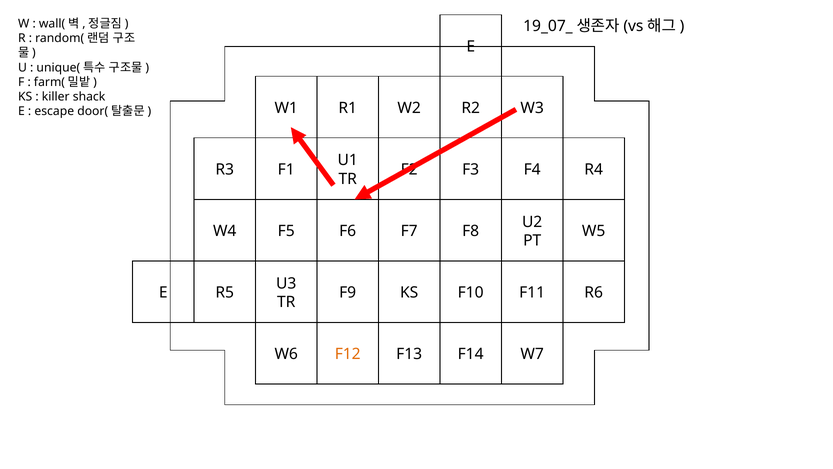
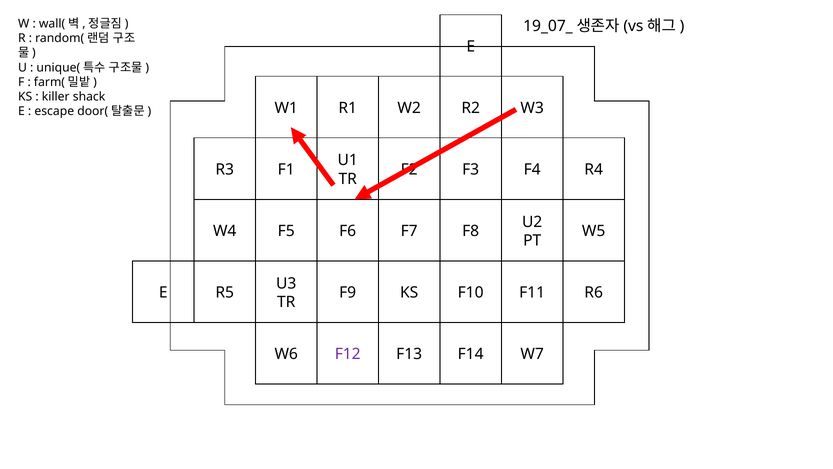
F12 colour: orange -> purple (348, 354)
